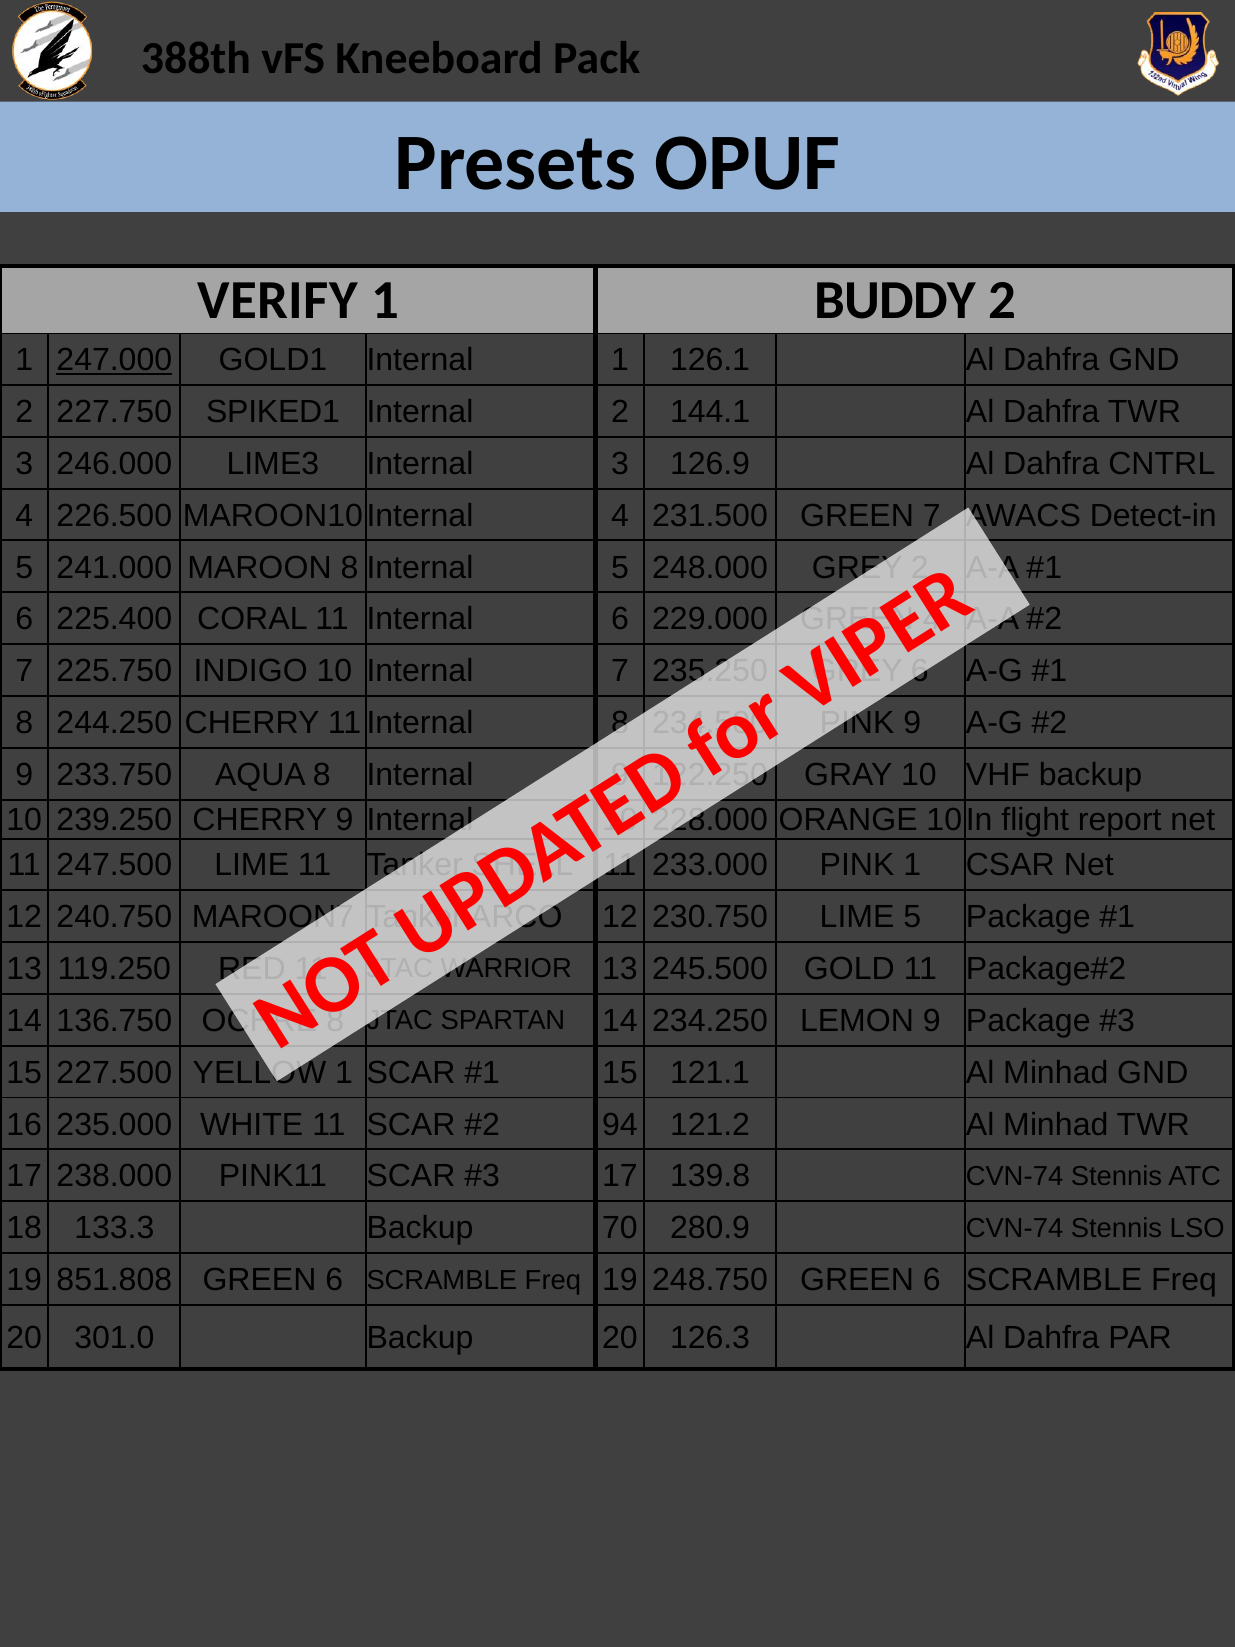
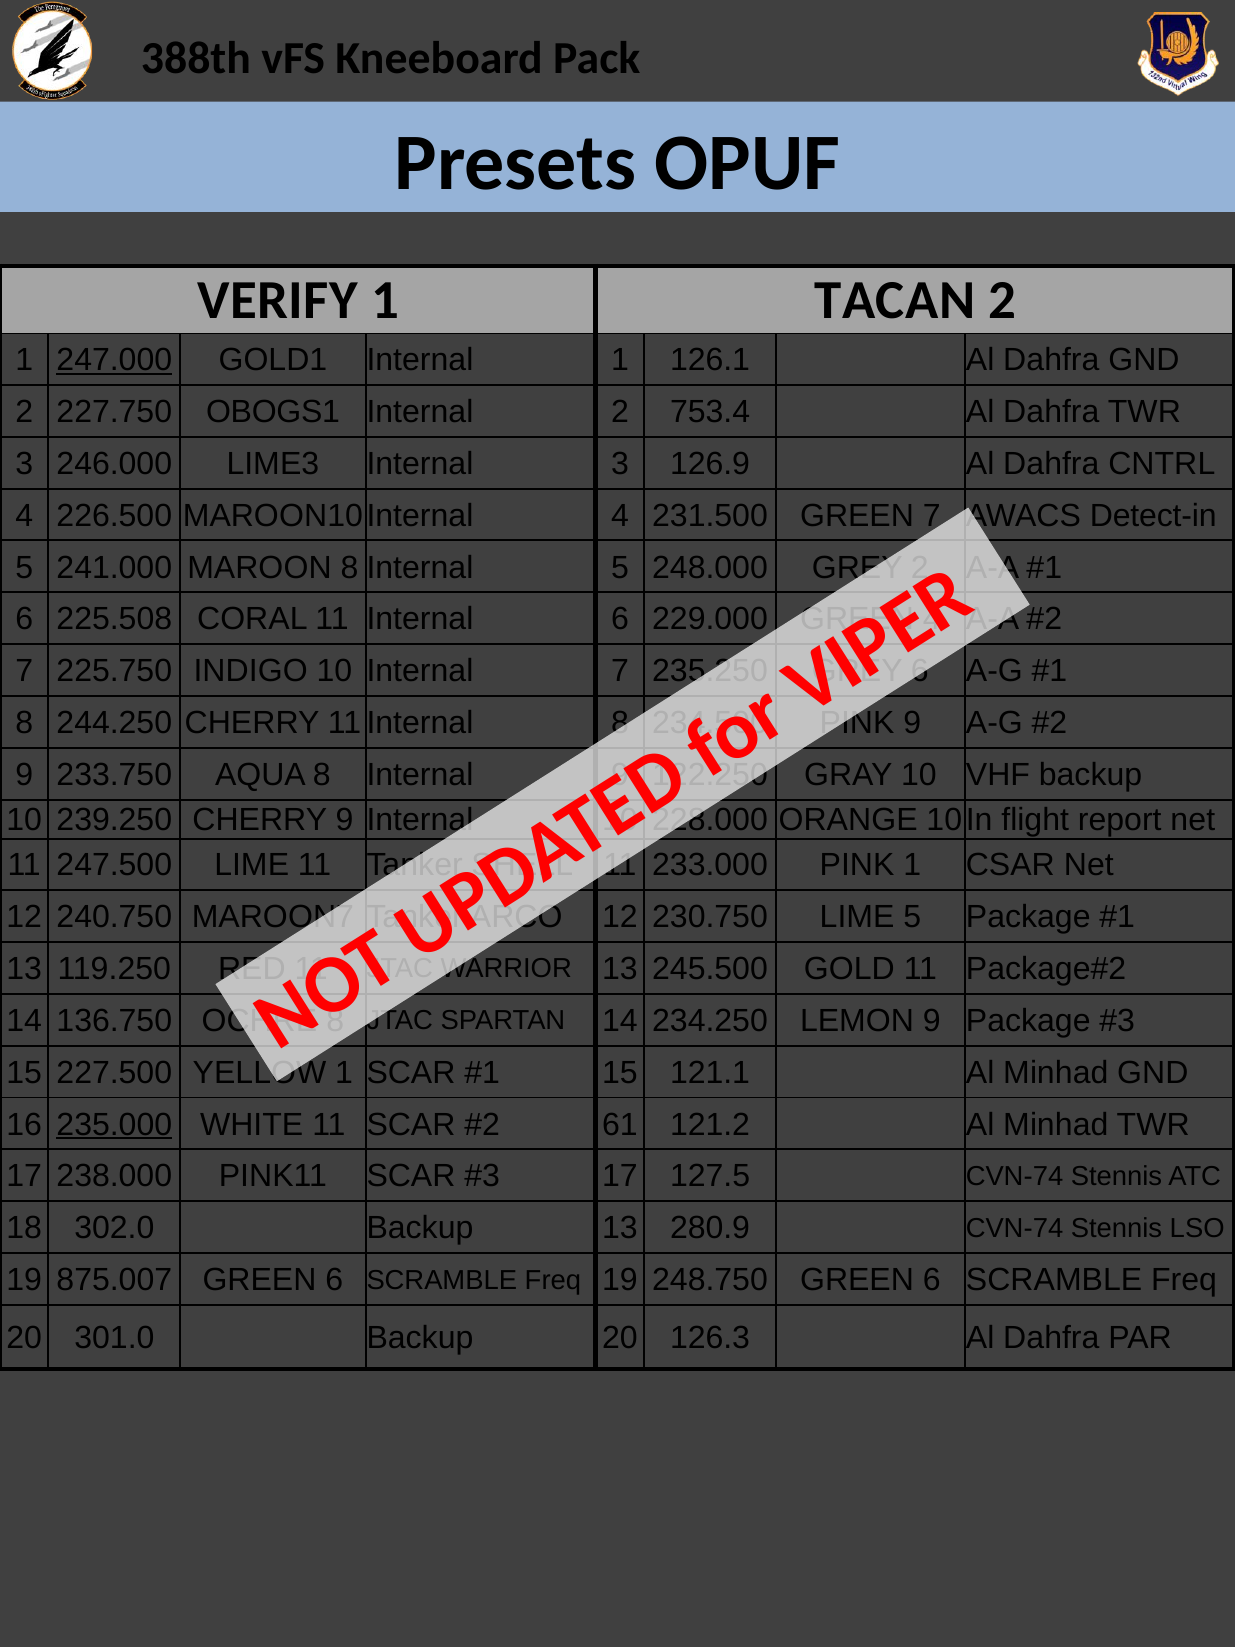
BUDDY: BUDDY -> TACAN (895, 301)
SPIKED1: SPIKED1 -> OBOGS1 (273, 412)
144.1: 144.1 -> 753.4 (710, 412)
225.400: 225.400 -> 225.508 (114, 619)
235.000 underline: none -> present (114, 1124)
94: 94 -> 61 (620, 1124)
139.8: 139.8 -> 127.5 (710, 1176)
133.3: 133.3 -> 302.0 (114, 1228)
Backup 70: 70 -> 13 (620, 1228)
851.808: 851.808 -> 875.007 (114, 1280)
